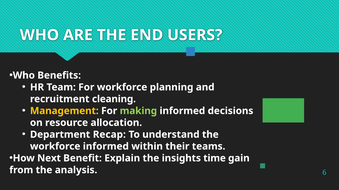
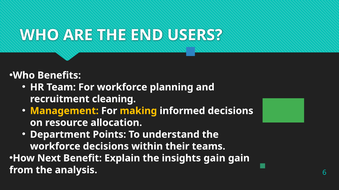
making colour: light green -> yellow (138, 111)
Recap: Recap -> Points (109, 135)
workforce informed: informed -> decisions (106, 147)
insights time: time -> gain (214, 159)
